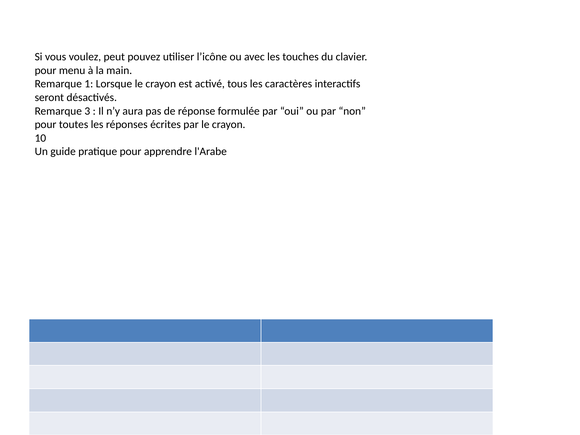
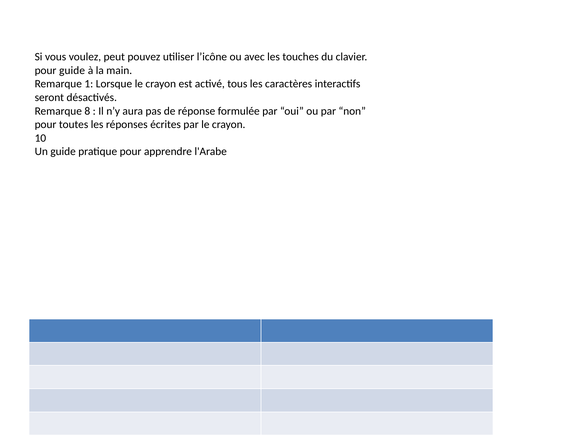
pour menu: menu -> guide (72, 70)
3: 3 -> 8 (87, 111)
